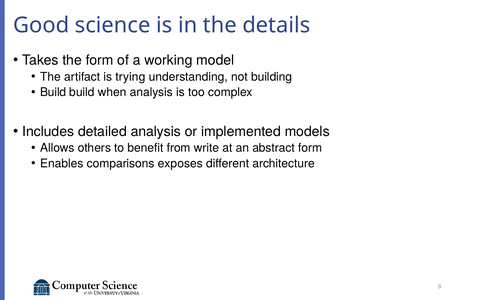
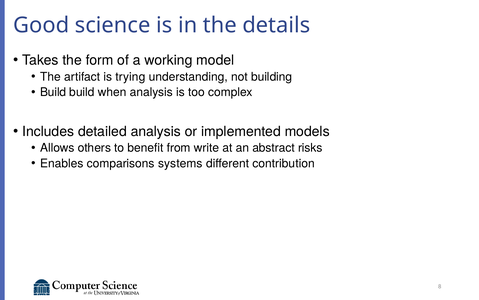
abstract form: form -> risks (310, 148)
exposes: exposes -> systems (180, 163)
architecture: architecture -> contribution (284, 163)
